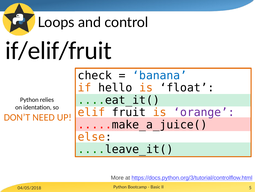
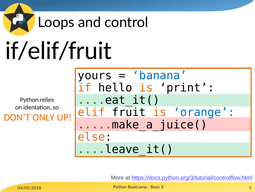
check: check -> yours (95, 75)
float: float -> print (187, 87)
orange colour: purple -> blue (204, 112)
NEED: NEED -> ONLY (44, 117)
